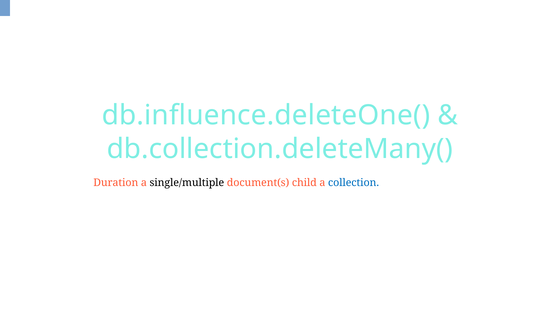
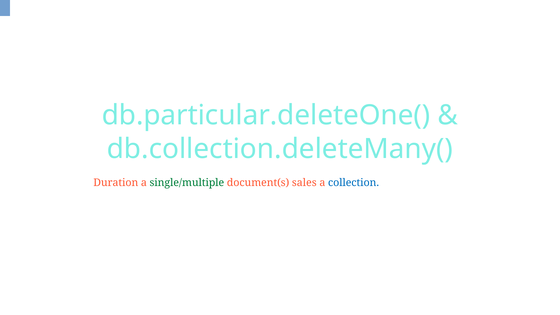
db.influence.deleteOne(: db.influence.deleteOne( -> db.particular.deleteOne( (266, 115)
single/multiple colour: black -> green (187, 183)
child: child -> sales (304, 183)
